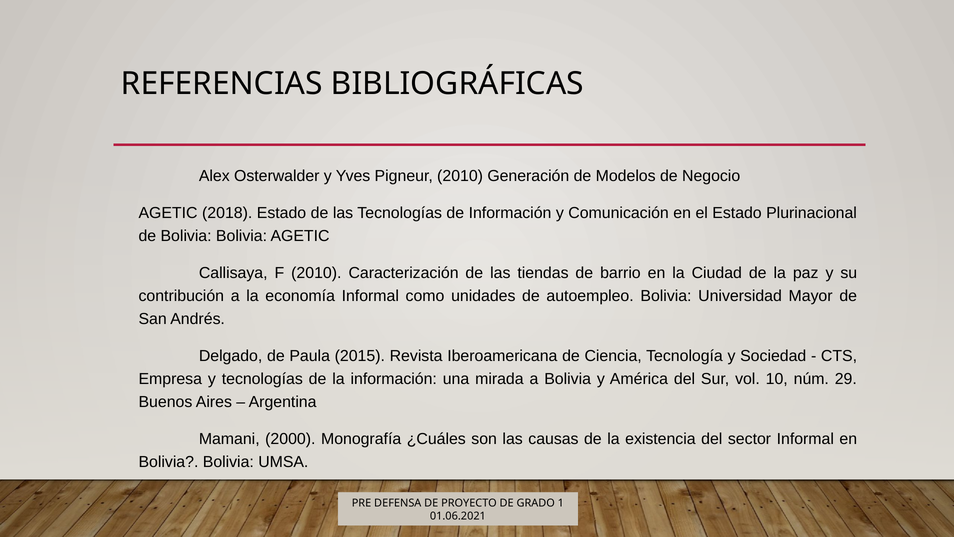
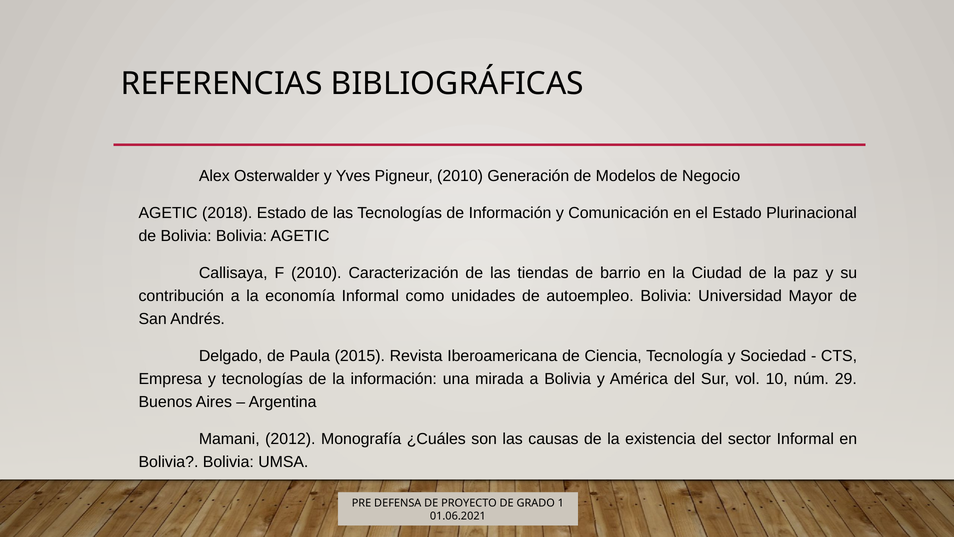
2000: 2000 -> 2012 (290, 439)
